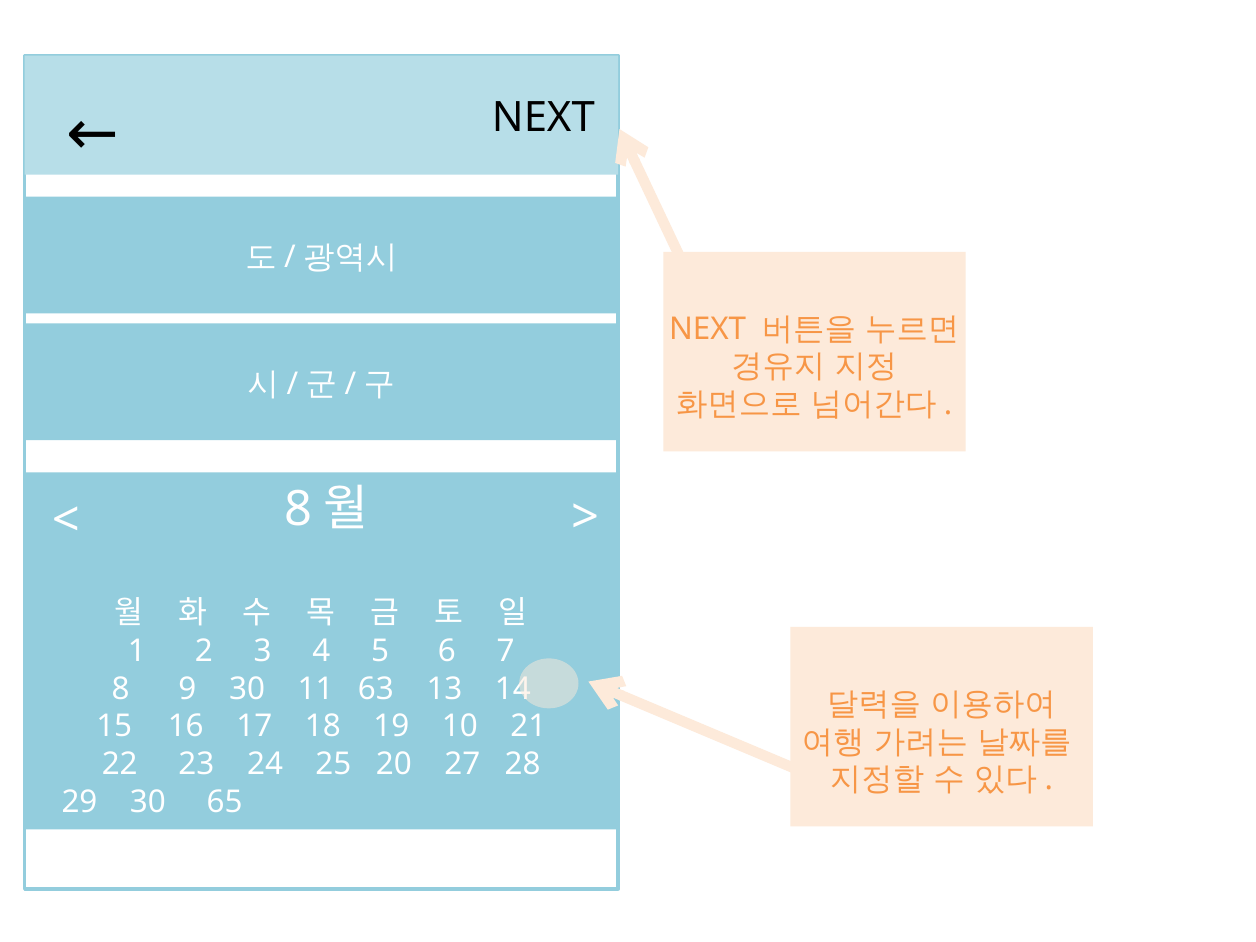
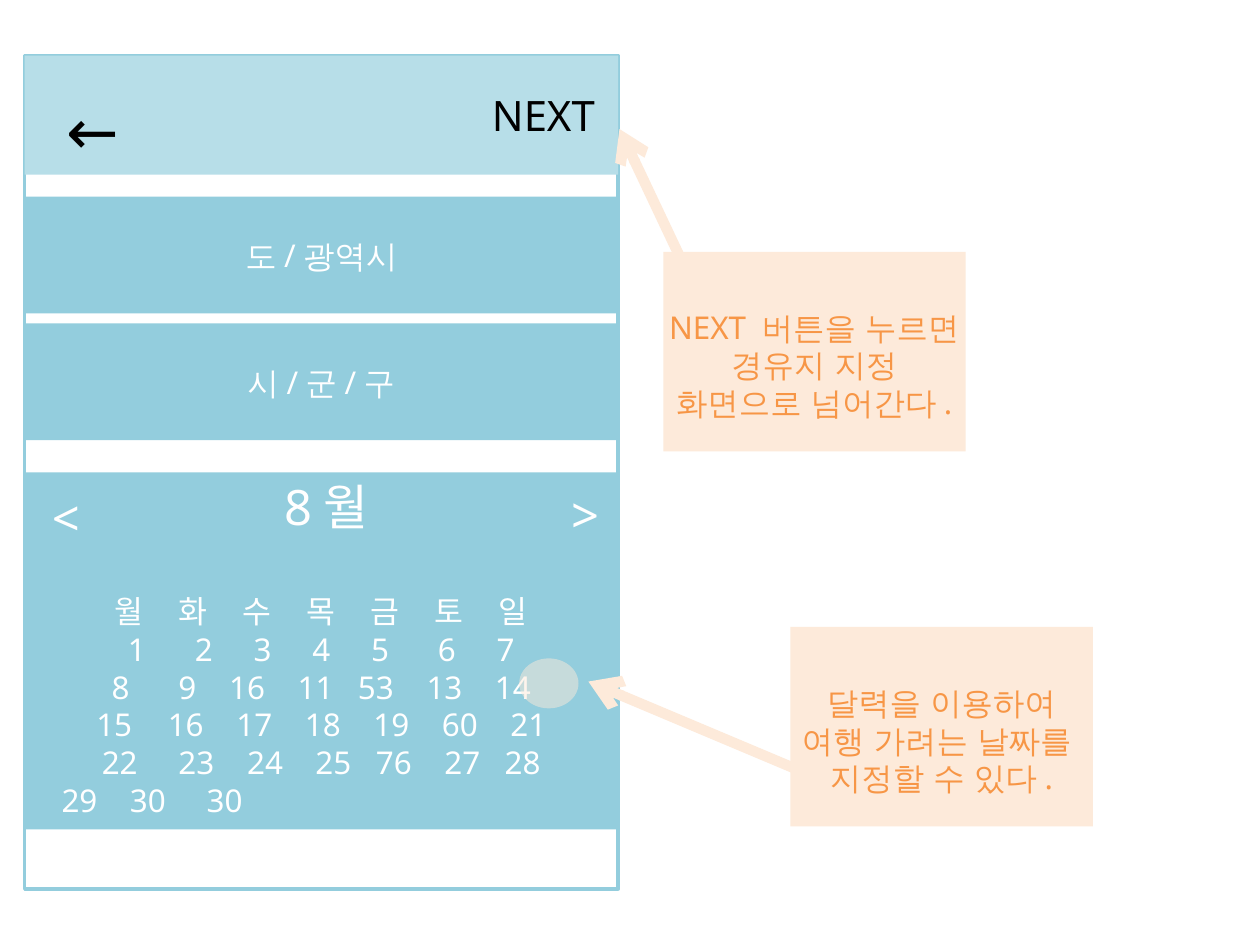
9 30: 30 -> 16 (247, 689)
63: 63 -> 53 (376, 689)
10: 10 -> 60 (460, 726)
20: 20 -> 76 (394, 764)
30 65: 65 -> 30 (225, 802)
